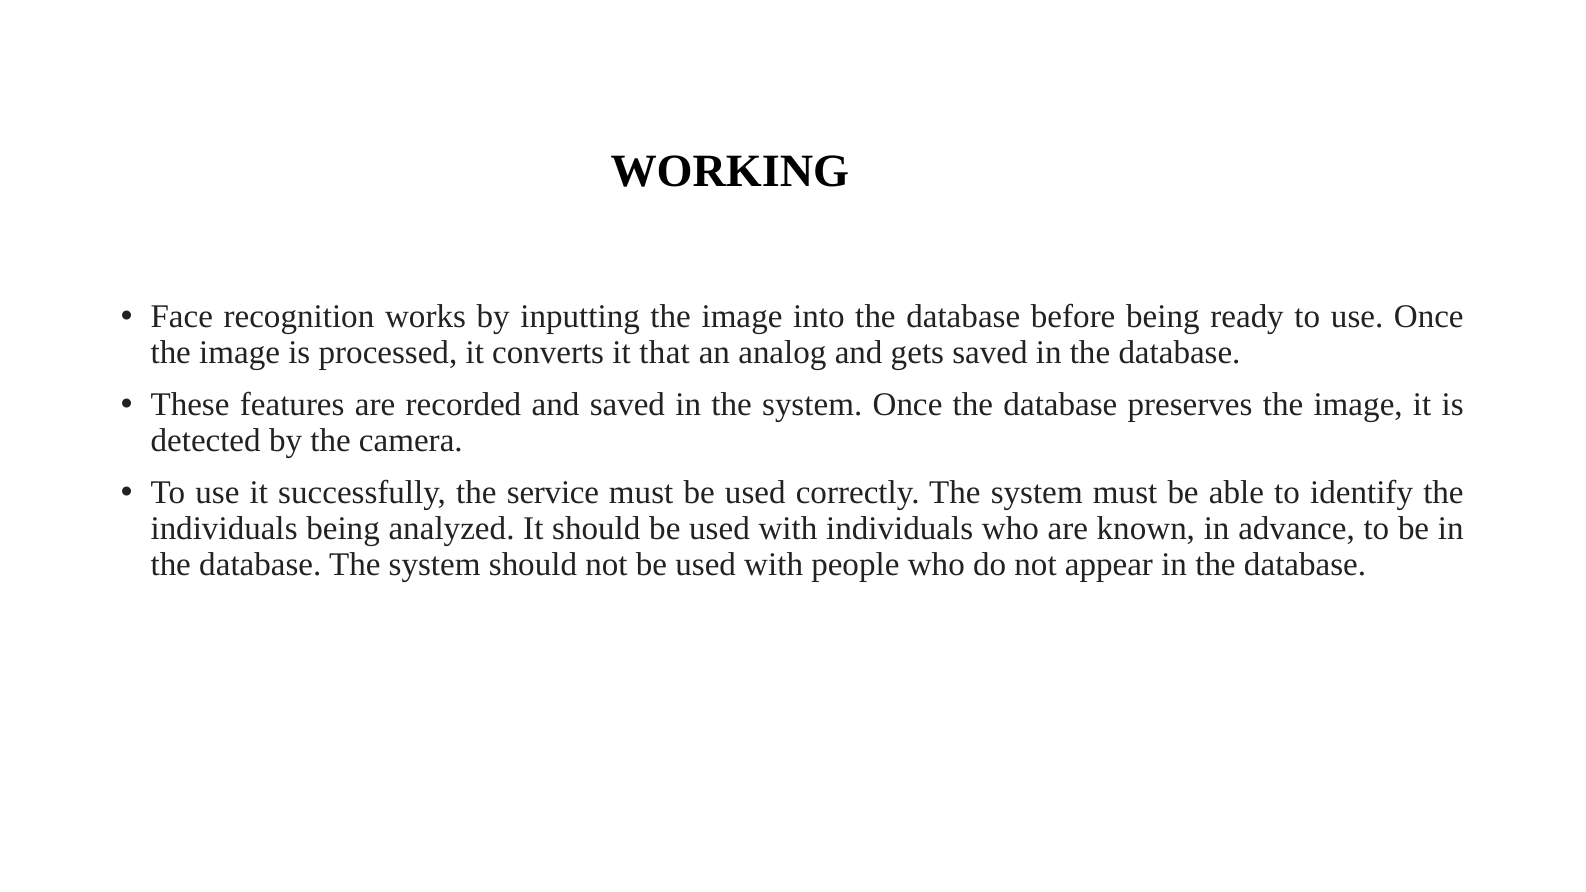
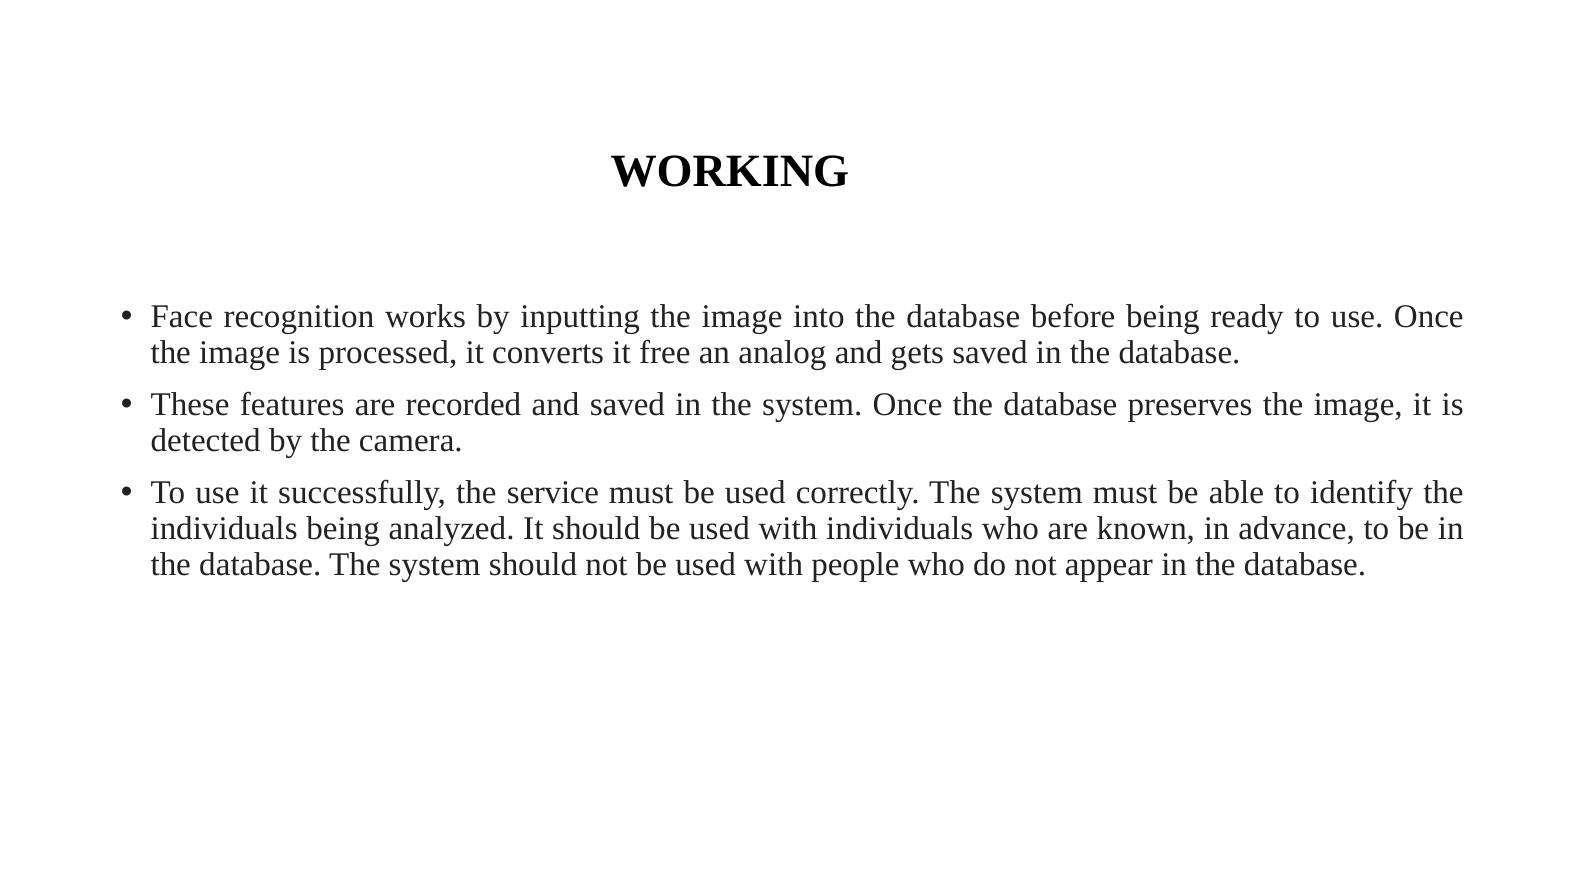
that: that -> free (665, 353)
